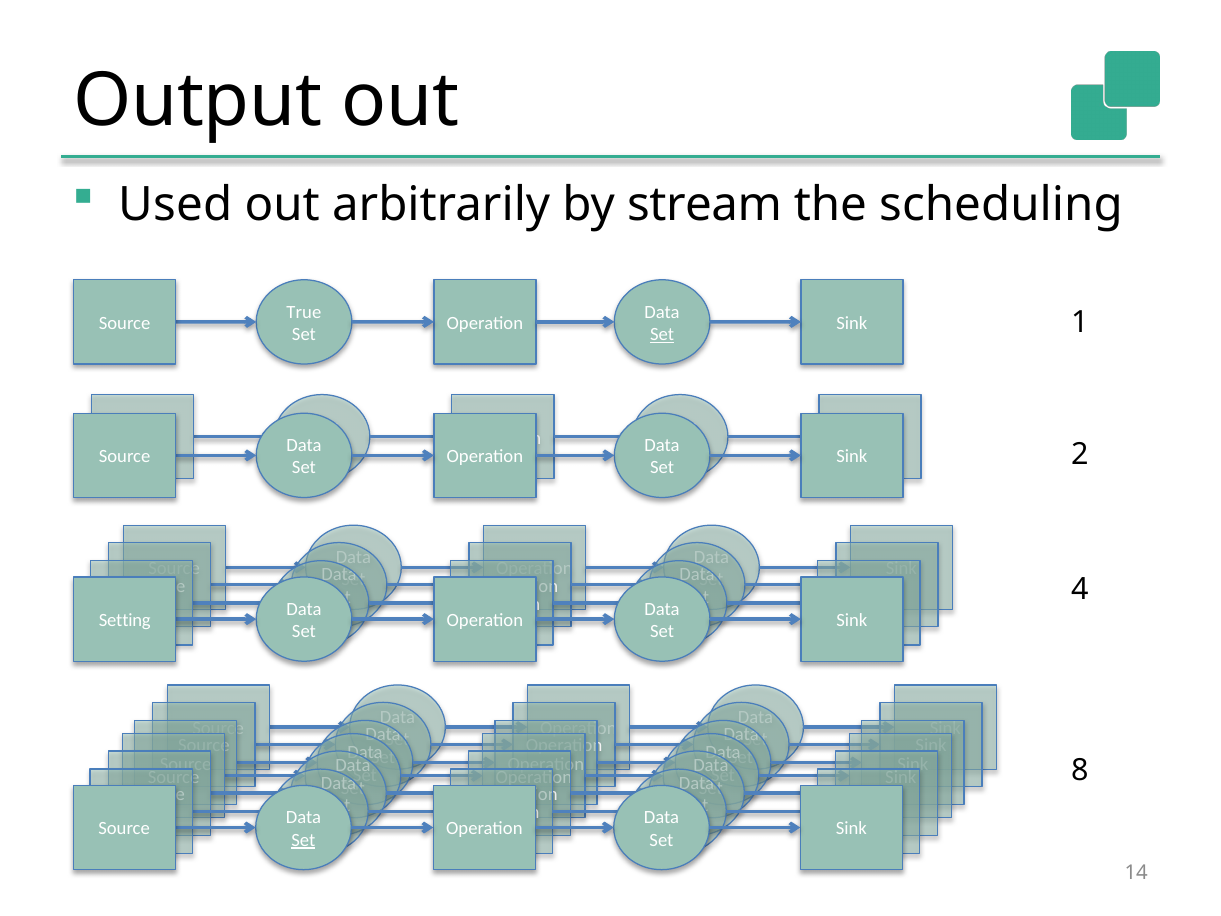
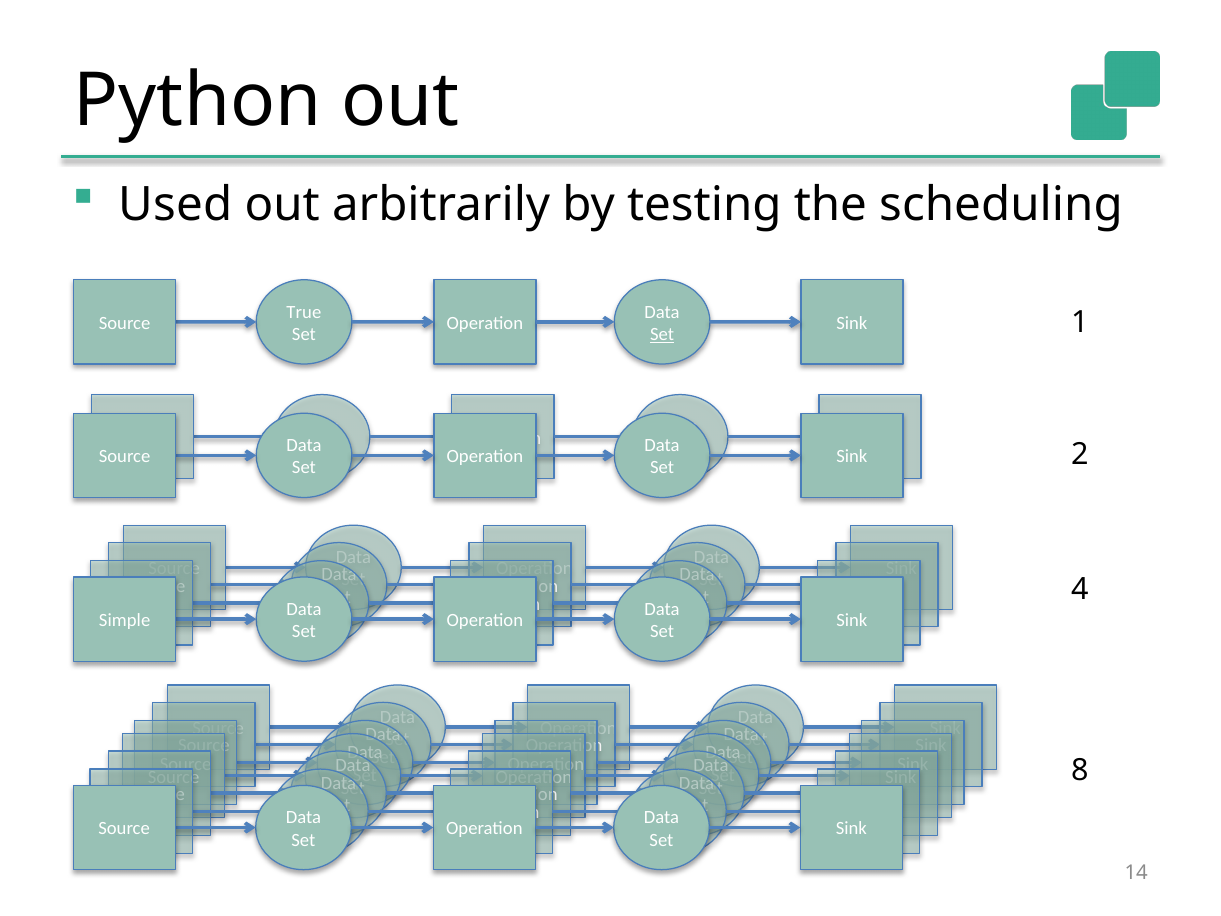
Output: Output -> Python (198, 101)
stream: stream -> testing (704, 205)
Setting: Setting -> Simple (125, 620)
Set underline: present -> none (303, 840)
